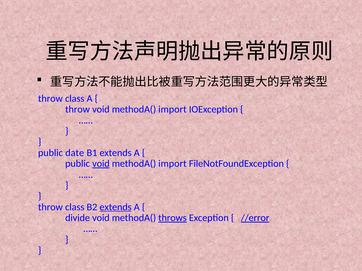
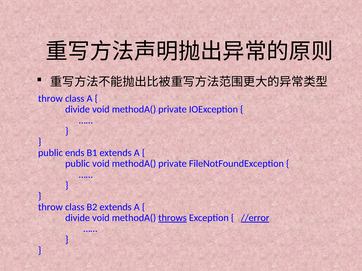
throw: throw -> divide (78, 110)
import: import -> private (173, 110)
date: date -> ends (75, 153)
void underline: present -> none (101, 164)
import: import -> private (173, 164)
extends underline: present -> none (116, 207)
